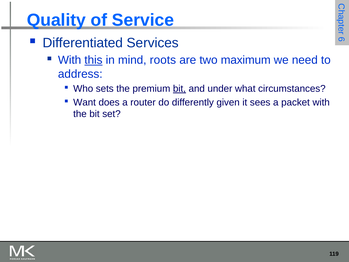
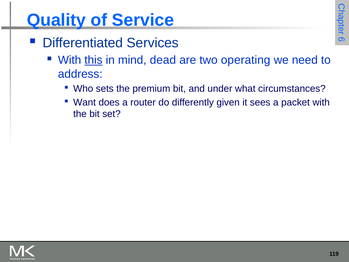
roots: roots -> dead (163, 60)
maximum: maximum -> operating (246, 60)
bit underline: present -> none (179, 89)
